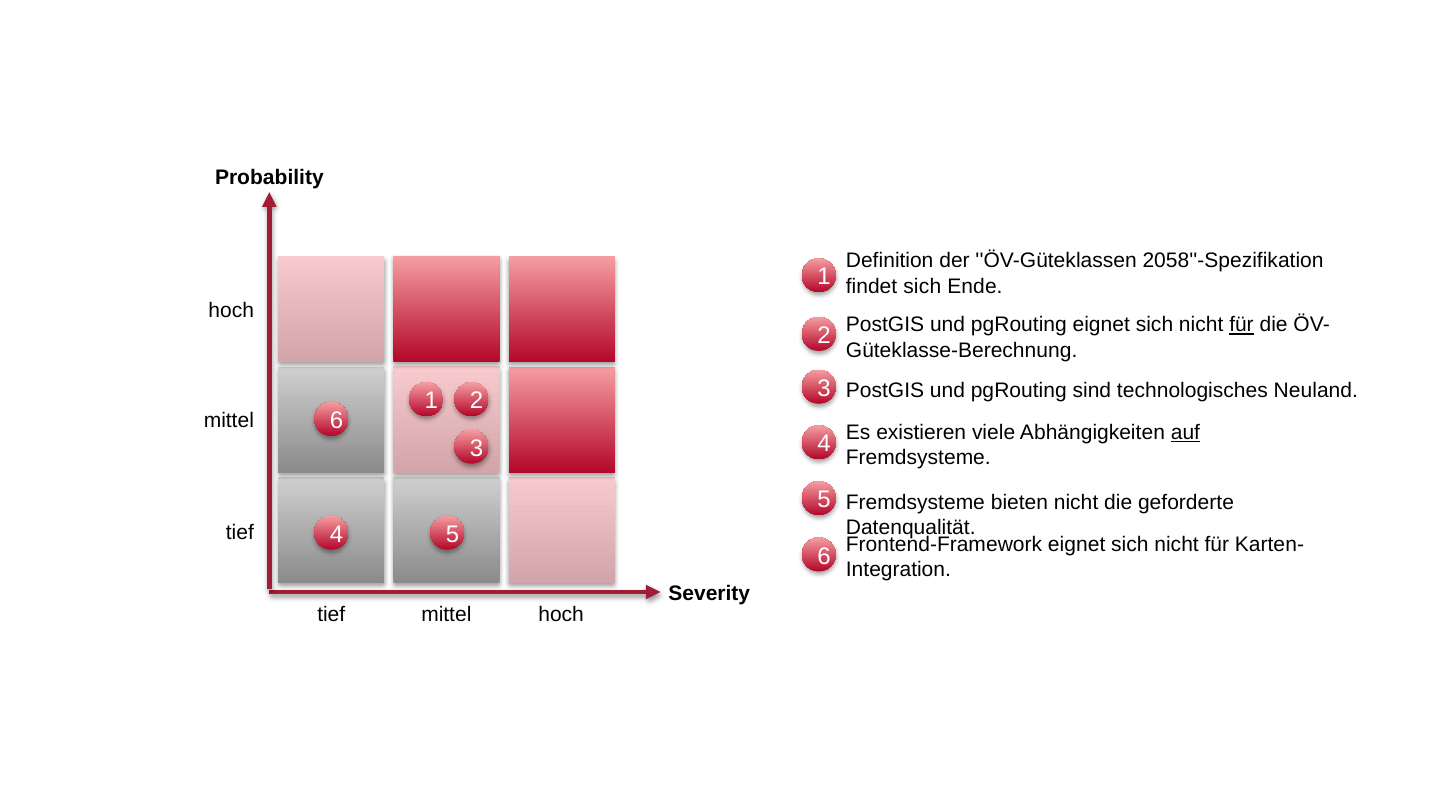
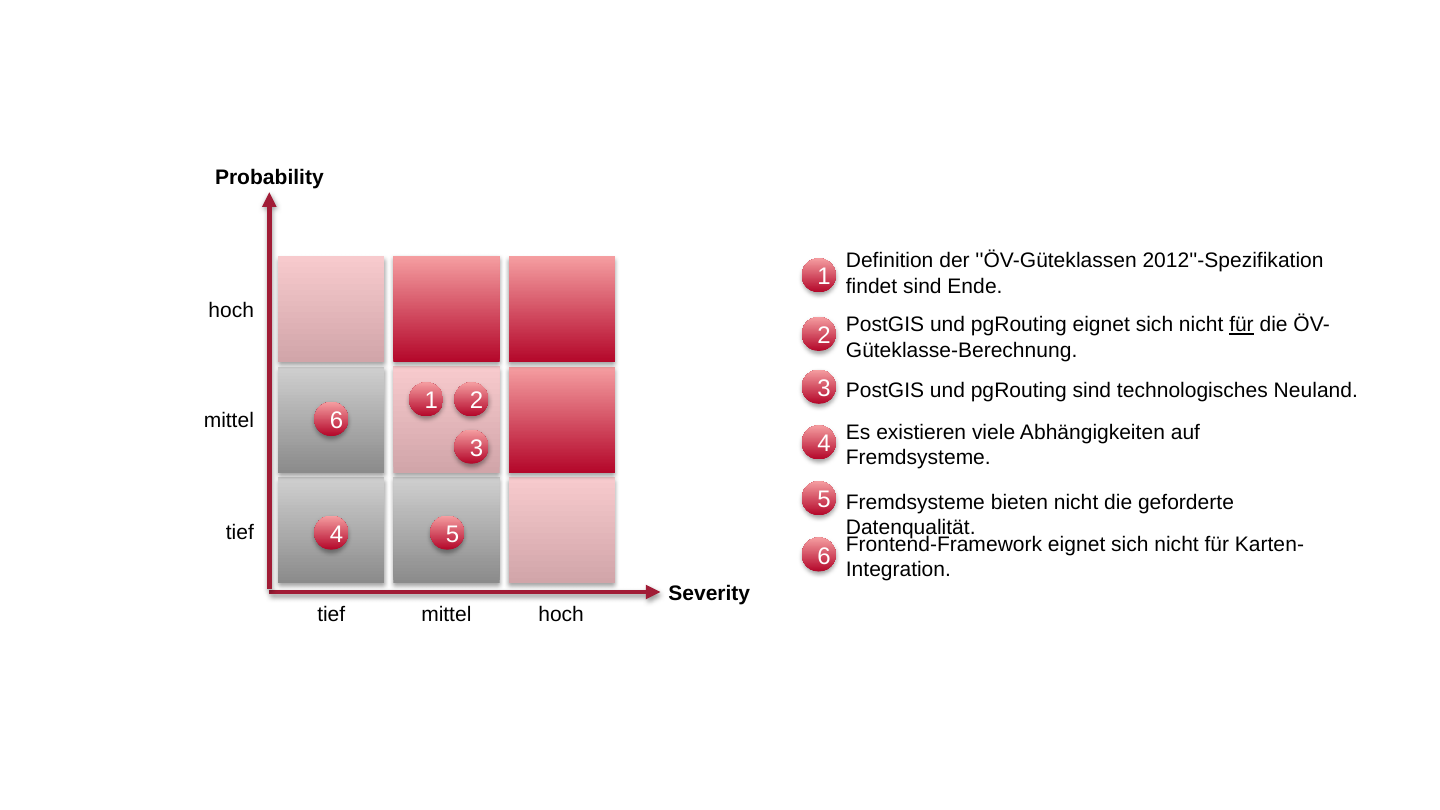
2058''-Spezifikation: 2058''-Spezifikation -> 2012''-Spezifikation (1233, 261)
findet sich: sich -> sind (922, 286)
auf underline: present -> none (1185, 432)
